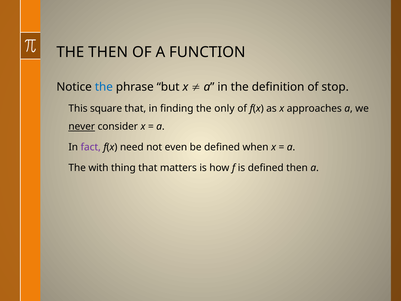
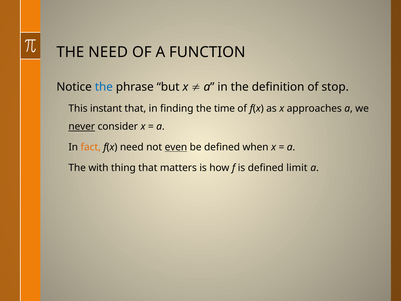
THE THEN: THEN -> NEED (108, 52)
square: square -> instant (106, 108)
only: only -> time (225, 108)
fact colour: purple -> orange (91, 147)
even underline: none -> present (176, 147)
defined then: then -> limit (297, 168)
